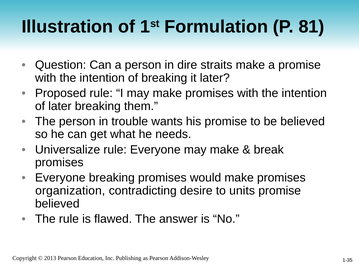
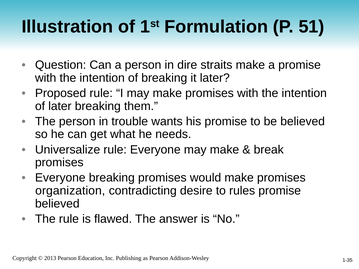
81: 81 -> 51 (311, 27)
units: units -> rules (242, 191)
